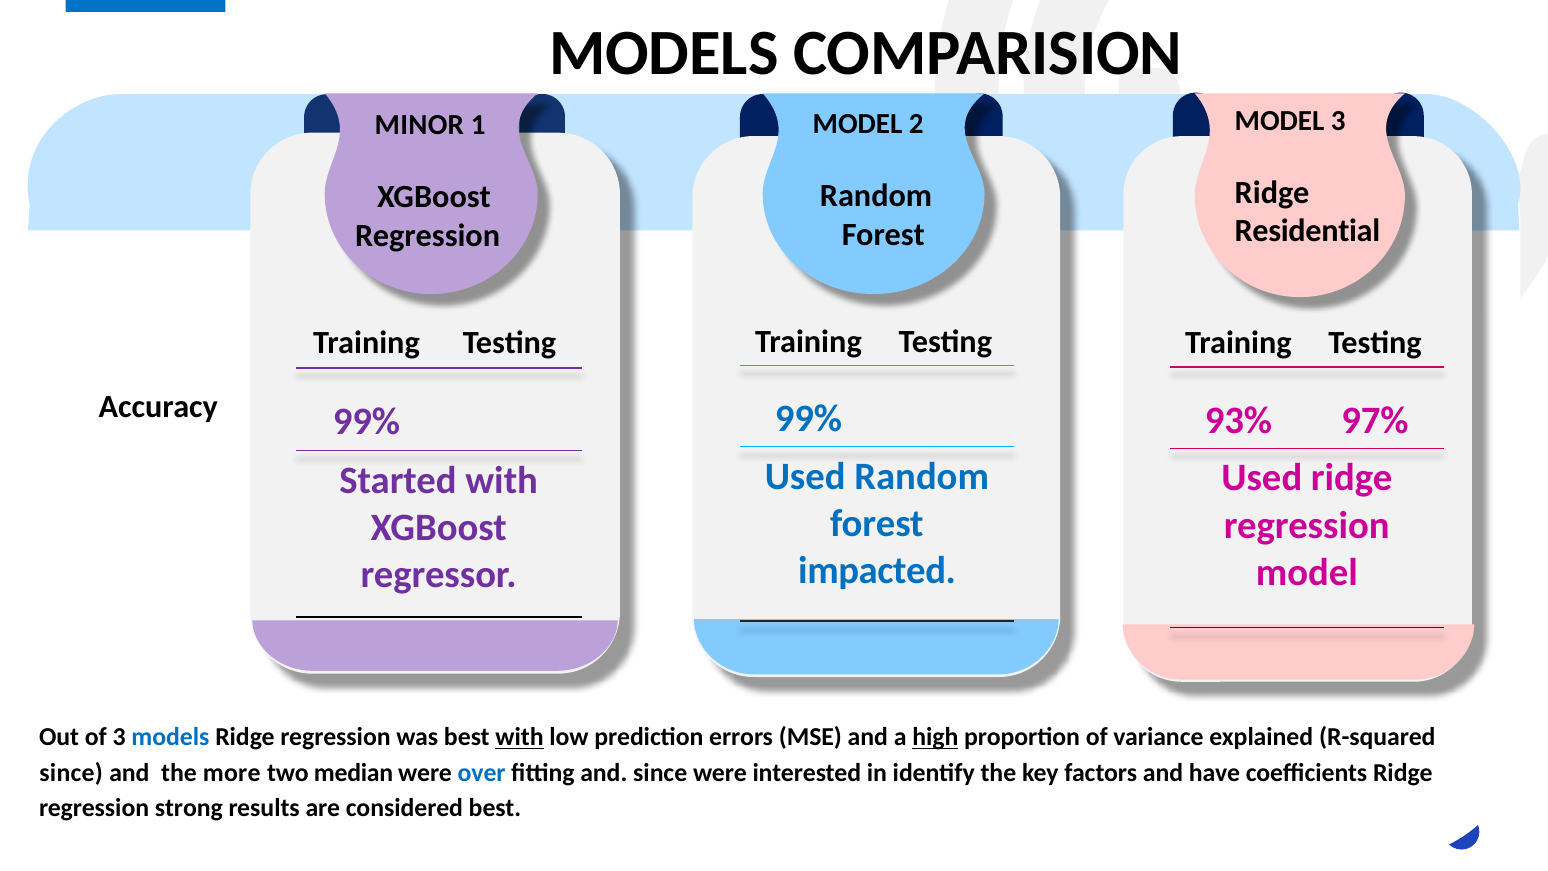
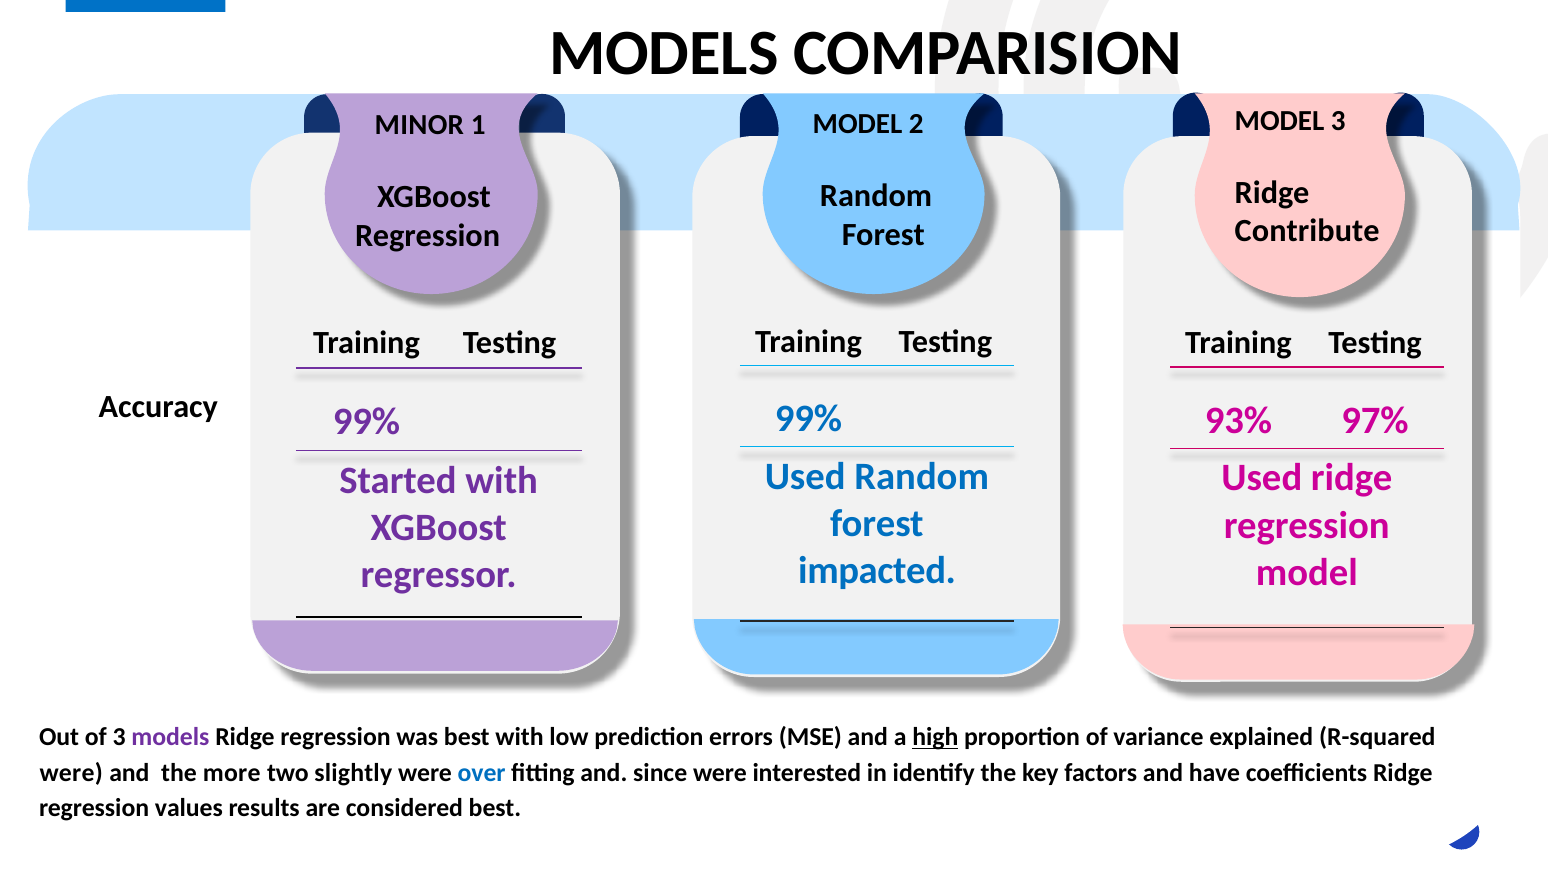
Residential: Residential -> Contribute (1307, 231)
models colour: blue -> purple (170, 737)
with underline: present -> none (519, 737)
since: since -> were (71, 773)
median: median -> slightly (353, 773)
strong: strong -> values (189, 808)
